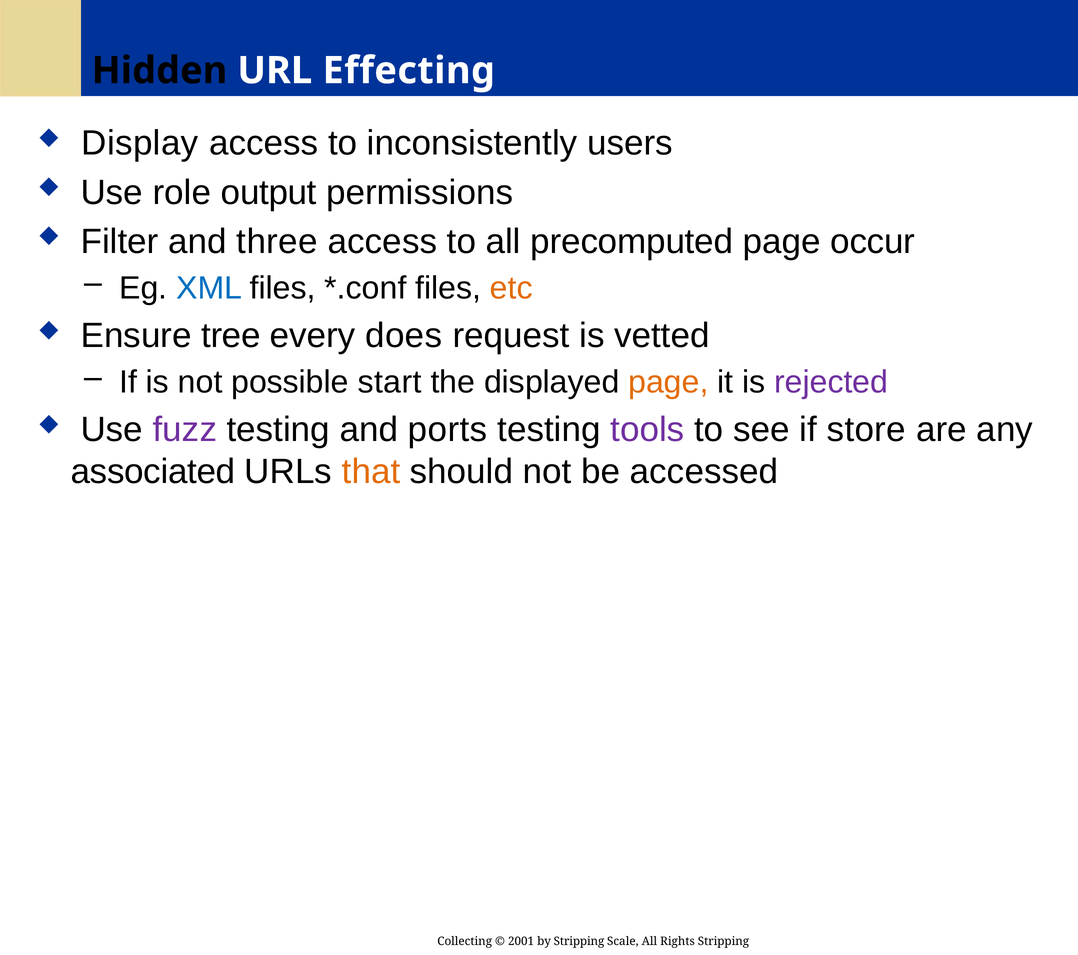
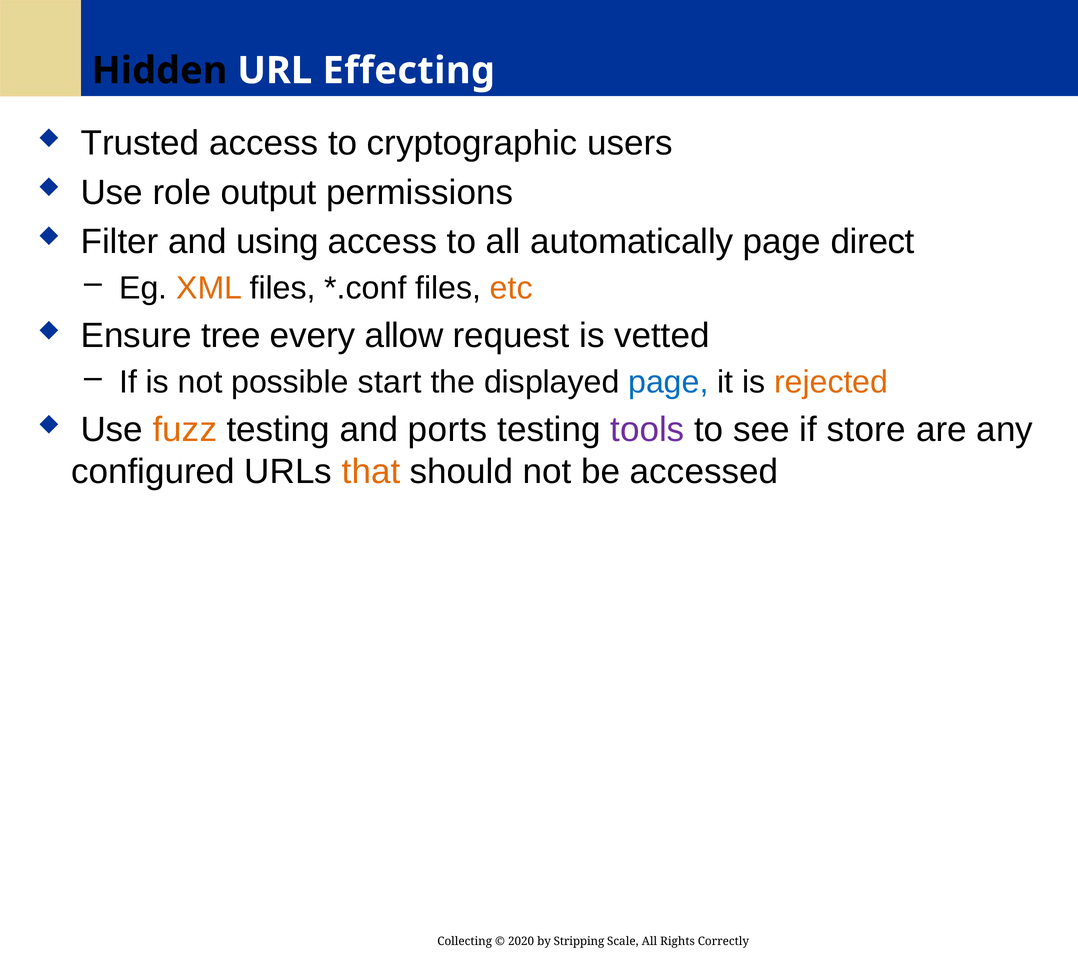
Display: Display -> Trusted (140, 143)
inconsistently: inconsistently -> cryptographic (472, 143)
three: three -> using (277, 241)
precomputed: precomputed -> automatically (632, 241)
occur: occur -> direct (873, 241)
XML colour: blue -> orange (209, 288)
does: does -> allow (404, 335)
page colour: orange -> blue (668, 382)
rejected colour: purple -> orange (831, 382)
fuzz colour: purple -> orange (185, 429)
associated: associated -> configured (153, 472)
2001: 2001 -> 2020 (521, 941)
Rights Stripping: Stripping -> Correctly (723, 941)
